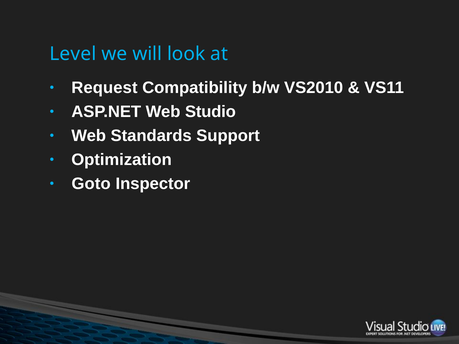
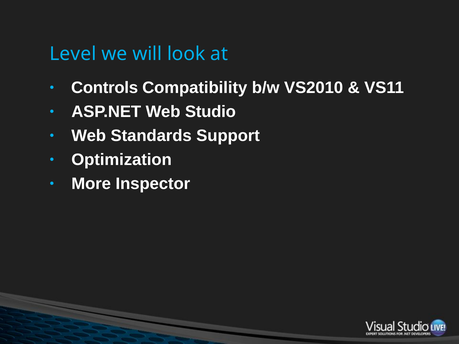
Request: Request -> Controls (105, 88)
Goto: Goto -> More (91, 184)
